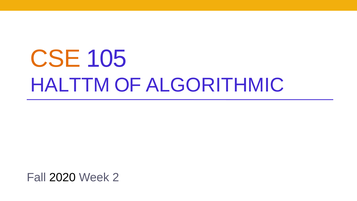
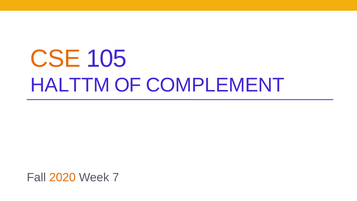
ALGORITHMIC: ALGORITHMIC -> COMPLEMENT (215, 85)
2020 colour: black -> orange (62, 177)
2: 2 -> 7 (116, 177)
